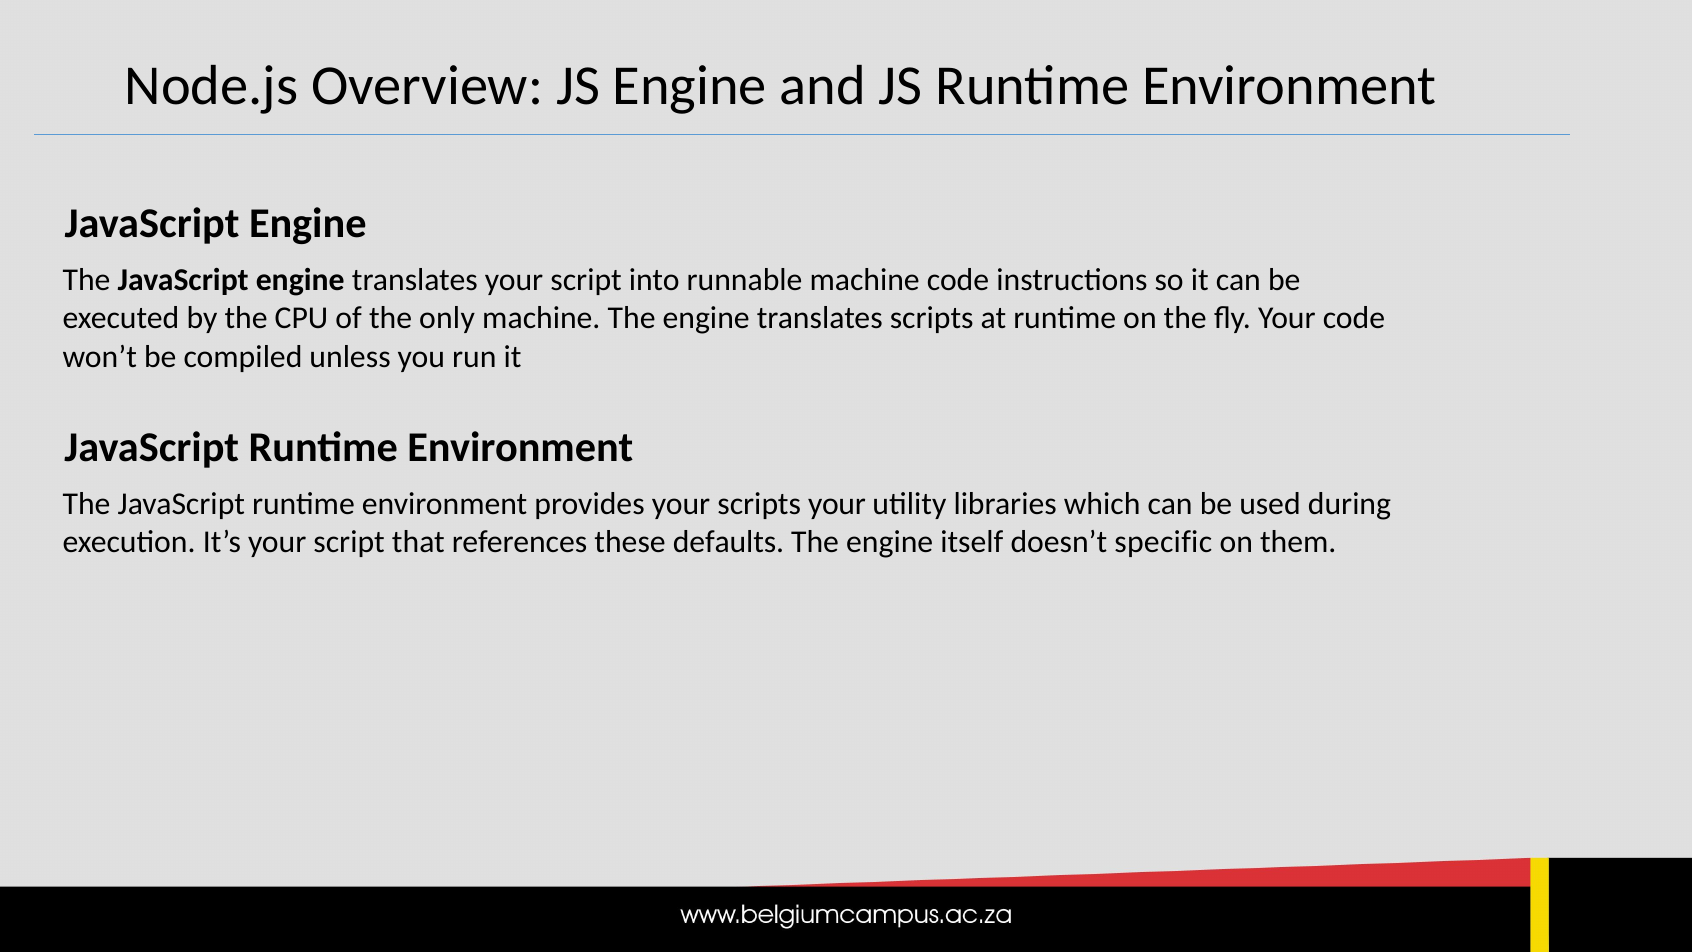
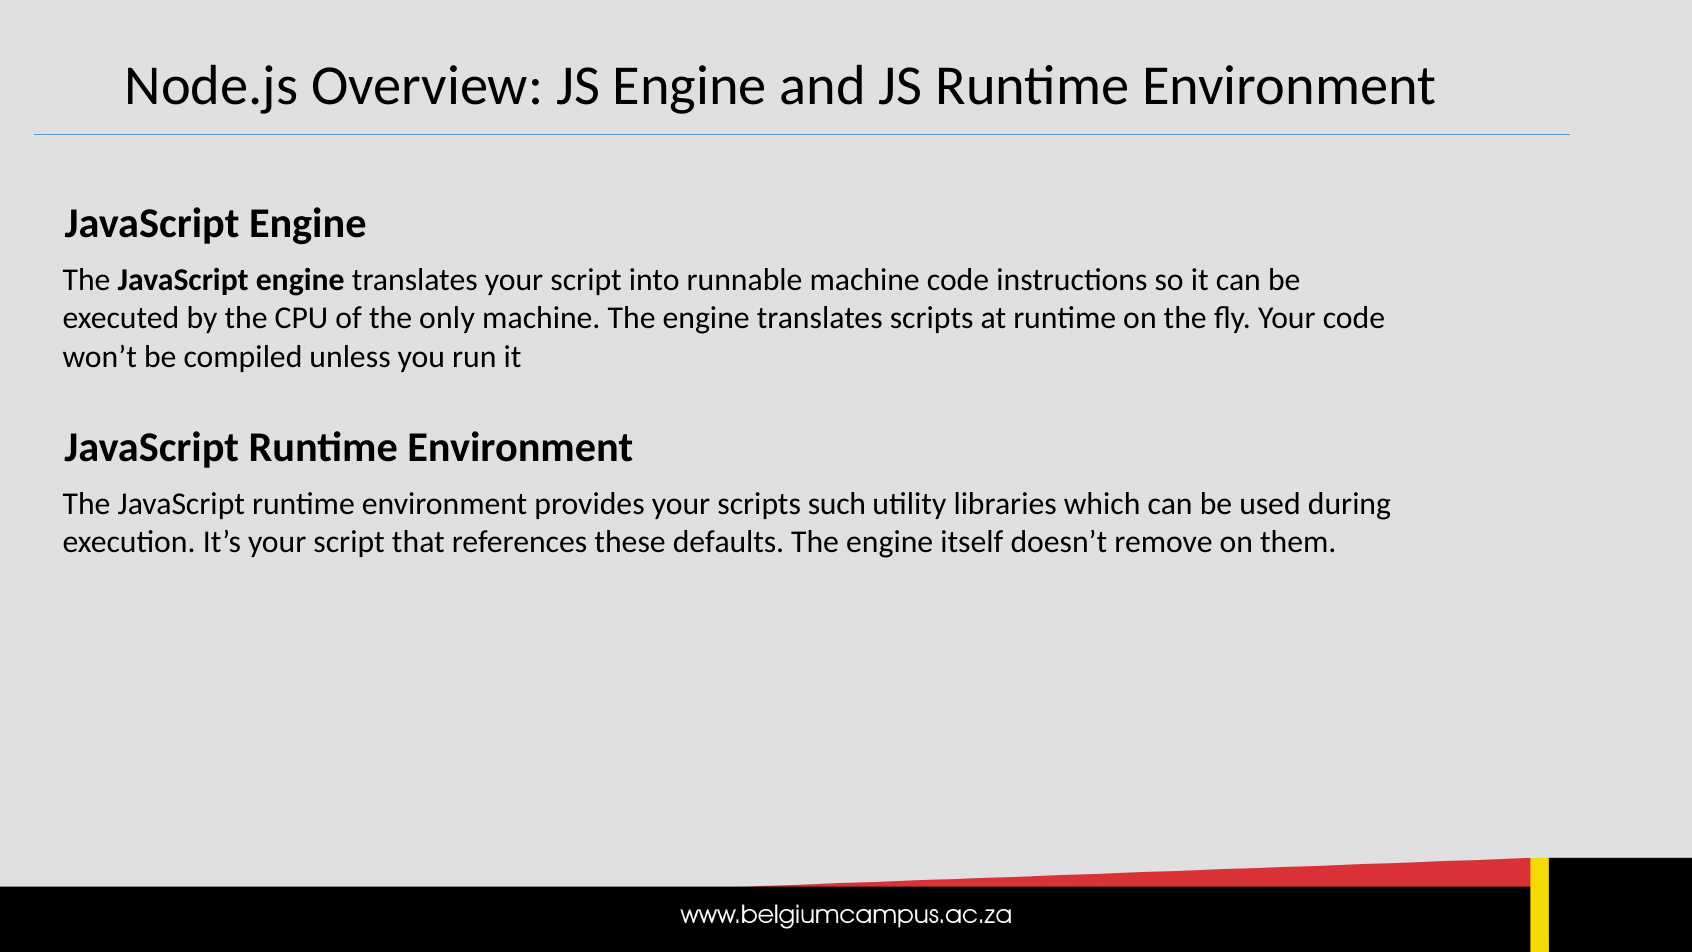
scripts your: your -> such (837, 504)
specific: specific -> remove (1163, 542)
